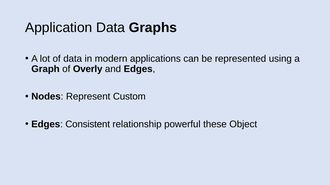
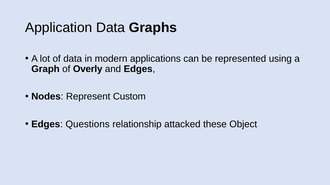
Consistent: Consistent -> Questions (88, 125)
powerful: powerful -> attacked (182, 125)
